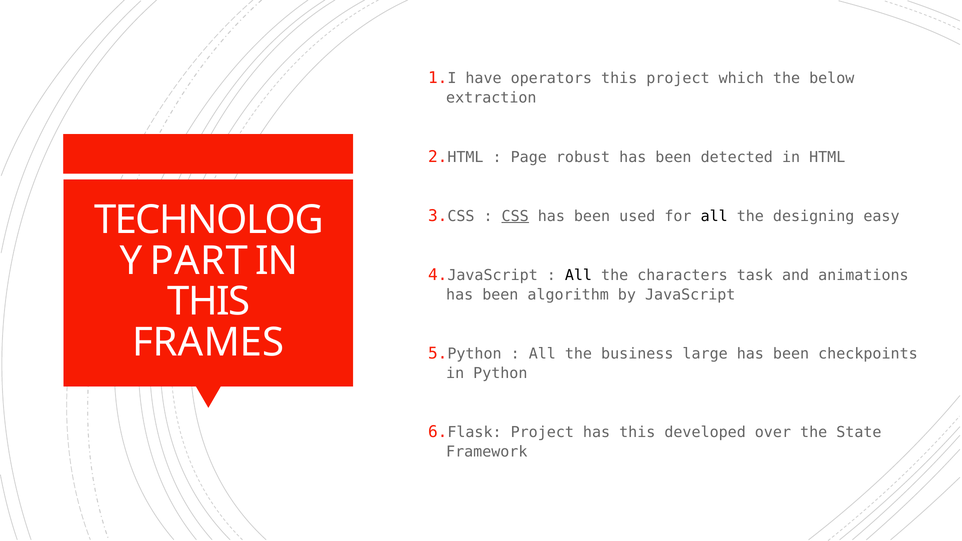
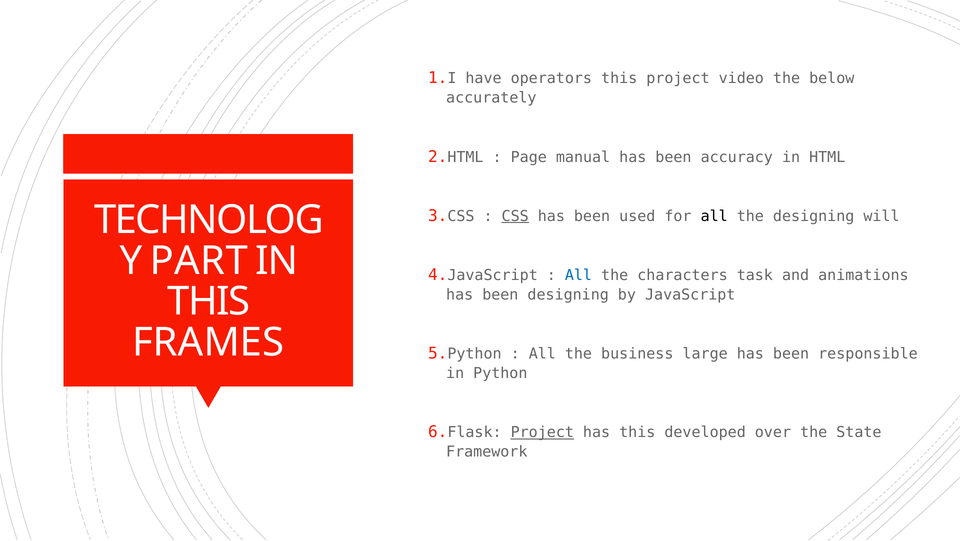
which: which -> video (741, 79)
extraction: extraction -> accurately (491, 98)
robust: robust -> manual (583, 157)
detected: detected -> accuracy (737, 157)
easy: easy -> will (881, 216)
All colour: black -> blue (578, 275)
been algorithm: algorithm -> designing (568, 295)
checkpoints: checkpoints -> responsible (868, 354)
Project underline: none -> present (542, 432)
